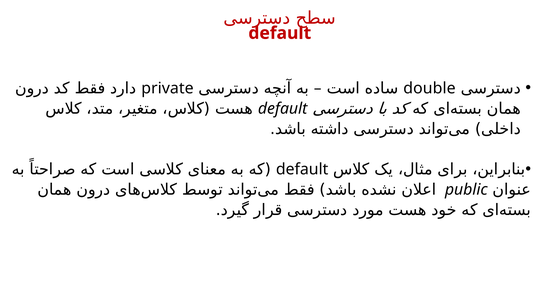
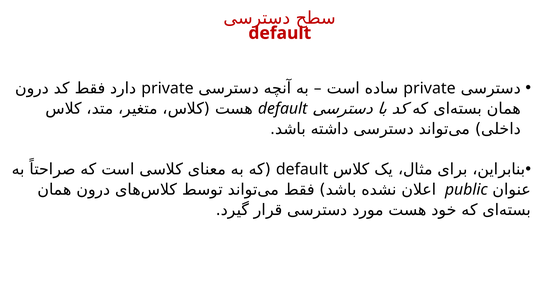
double: double -> private (429, 88)
